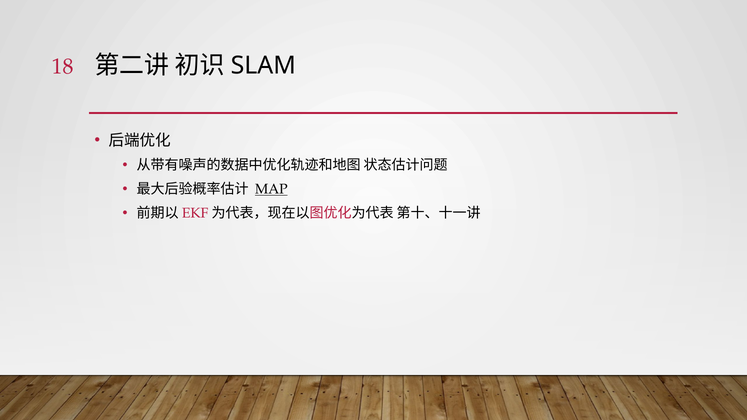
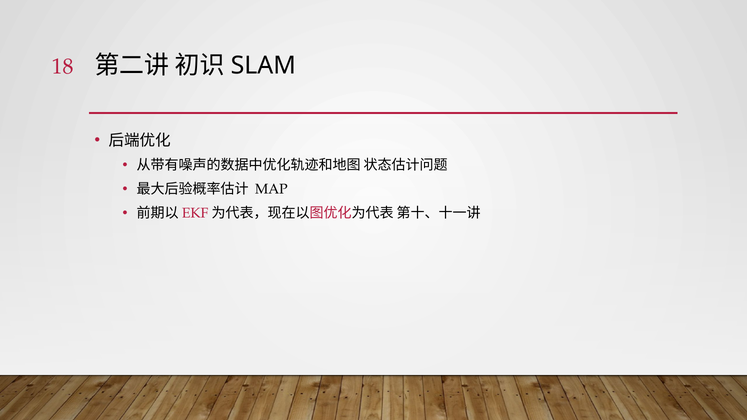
MAP underline: present -> none (271, 189)
